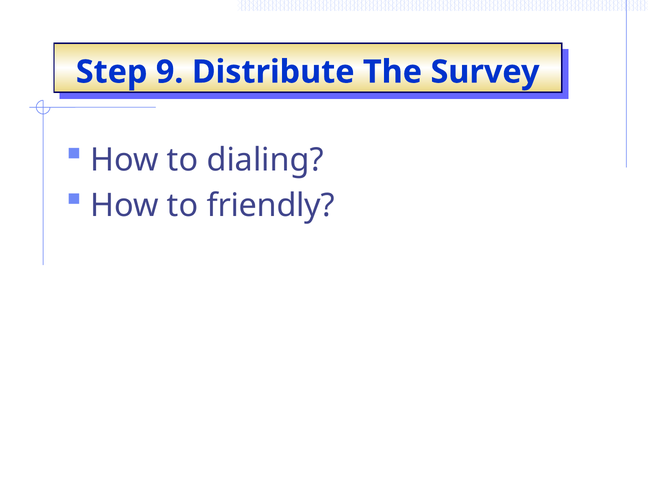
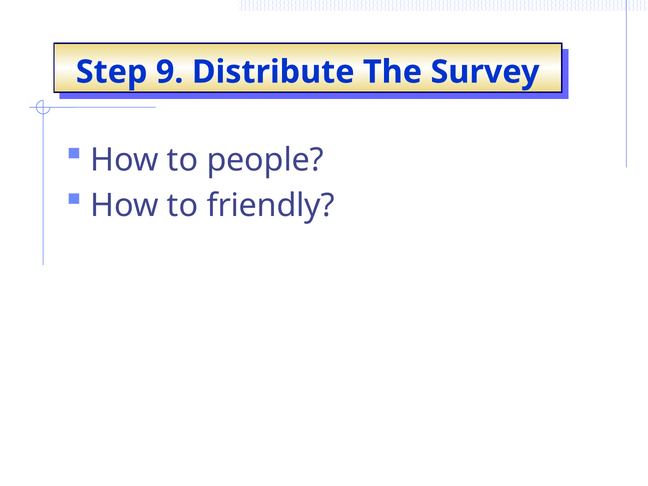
dialing: dialing -> people (265, 160)
